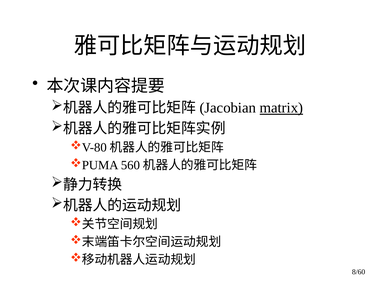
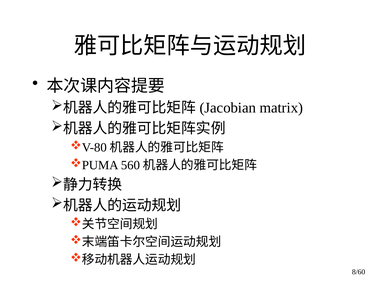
matrix underline: present -> none (281, 108)
